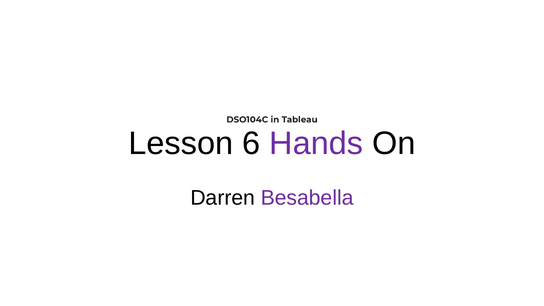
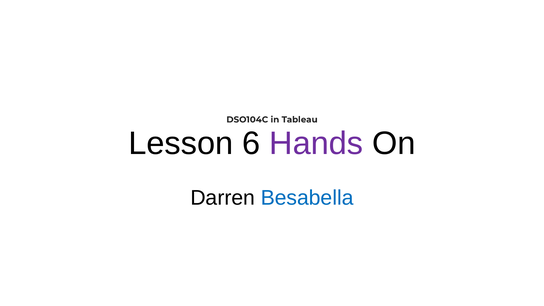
Besabella colour: purple -> blue (307, 198)
